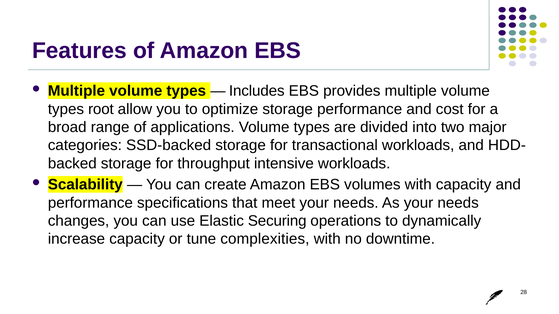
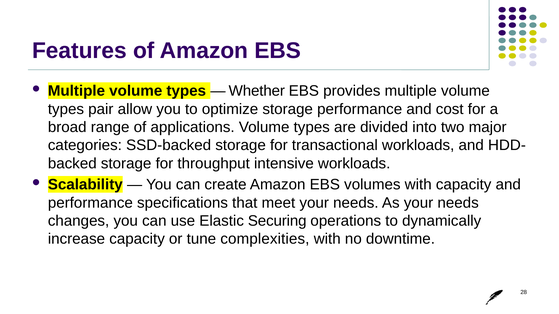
Includes: Includes -> Whether (257, 91)
root: root -> pair (101, 109)
